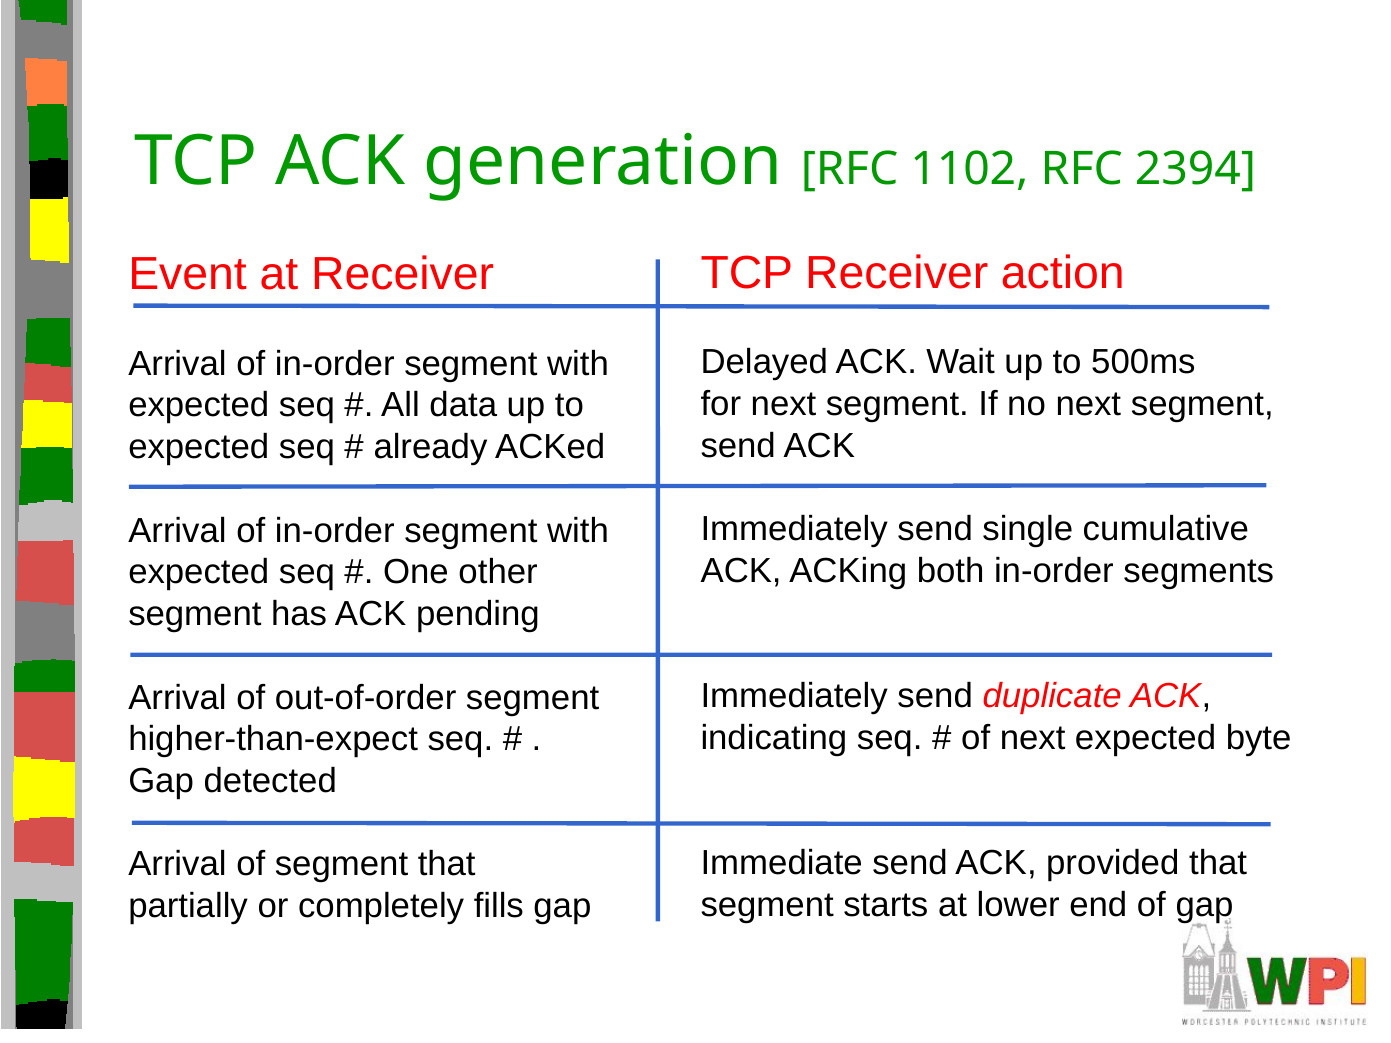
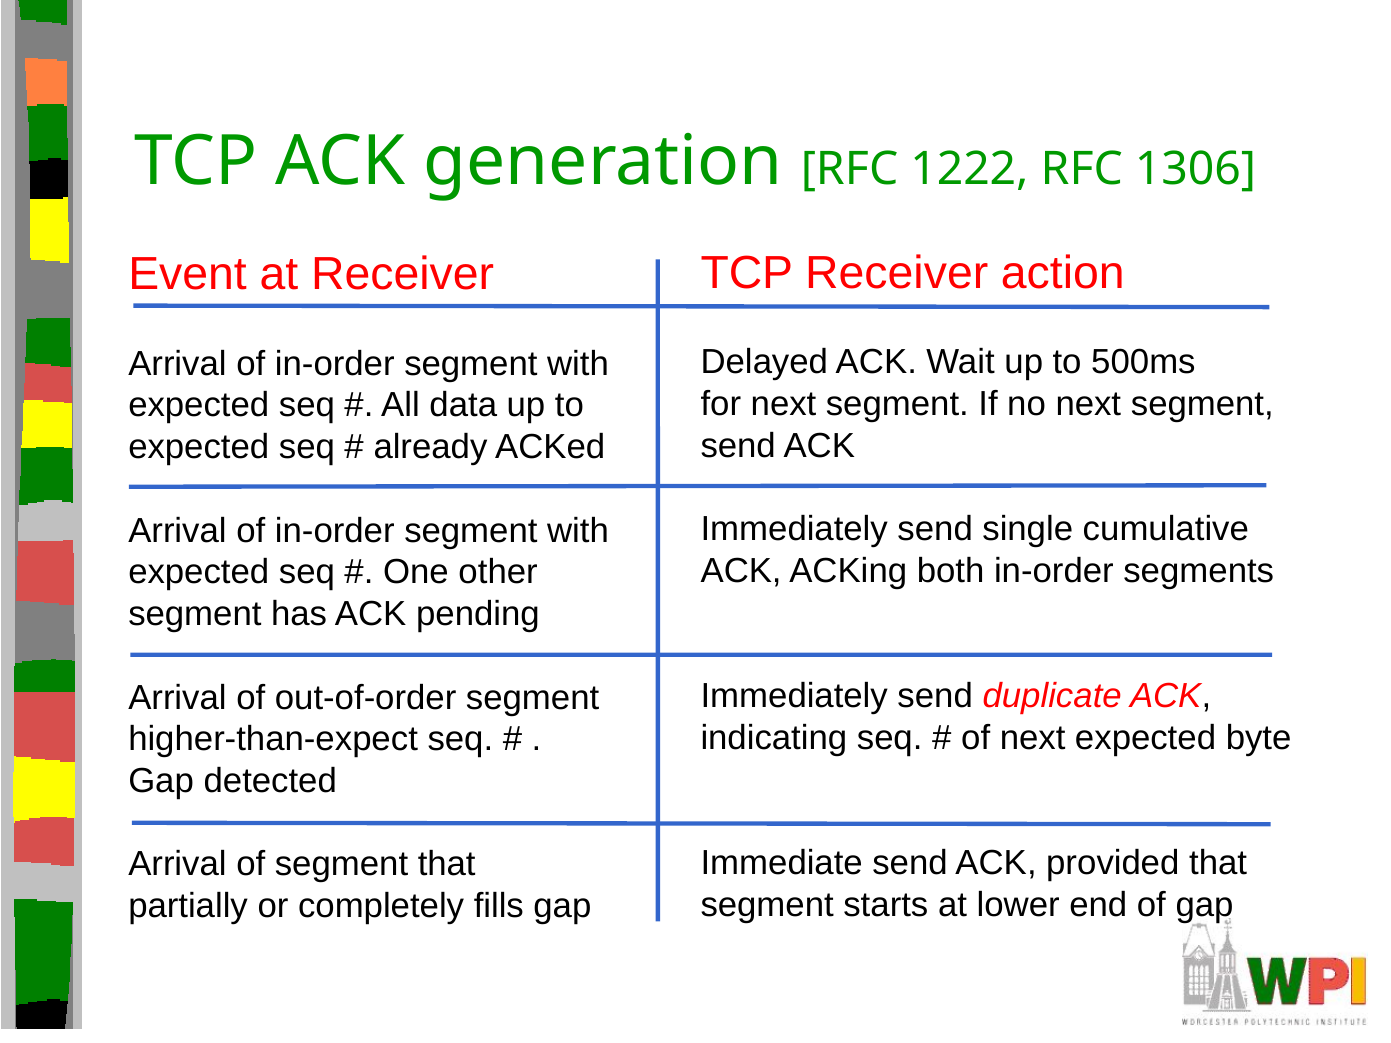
1102: 1102 -> 1222 (969, 169)
2394: 2394 -> 1306 (1196, 169)
